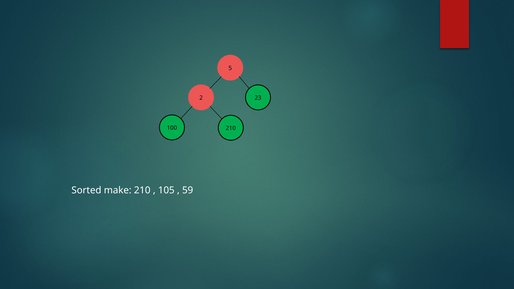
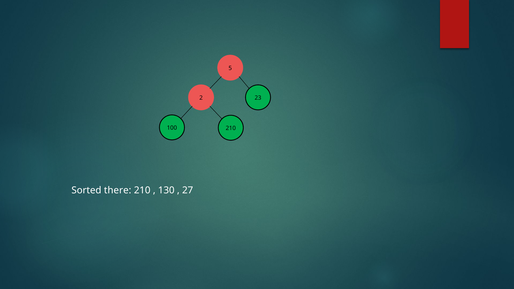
make: make -> there (118, 190)
105: 105 -> 130 (166, 190)
59: 59 -> 27 (188, 190)
